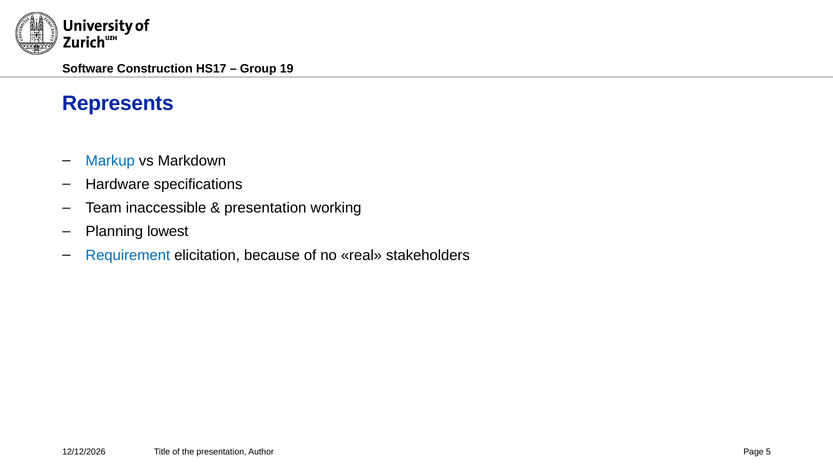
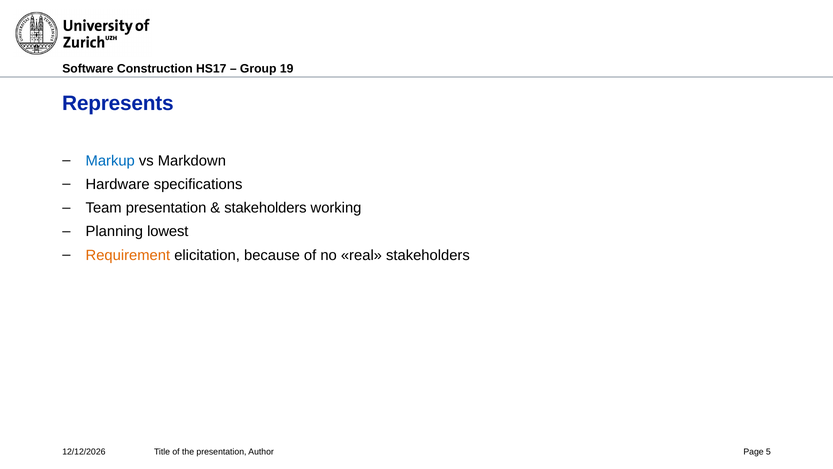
Team inaccessible: inaccessible -> presentation (166, 208)
presentation: presentation -> stakeholders (265, 208)
Requirement colour: blue -> orange (128, 255)
